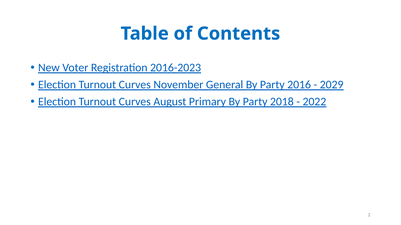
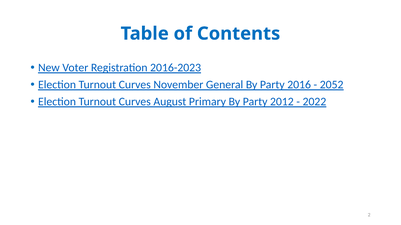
2029: 2029 -> 2052 (332, 85)
2018: 2018 -> 2012 (282, 102)
